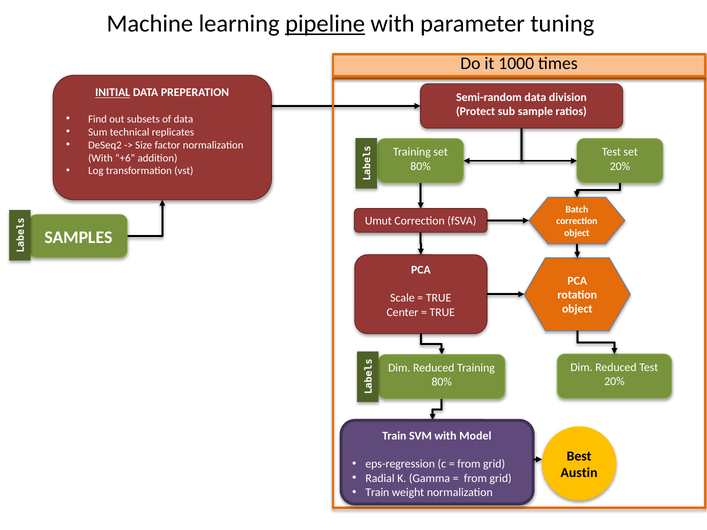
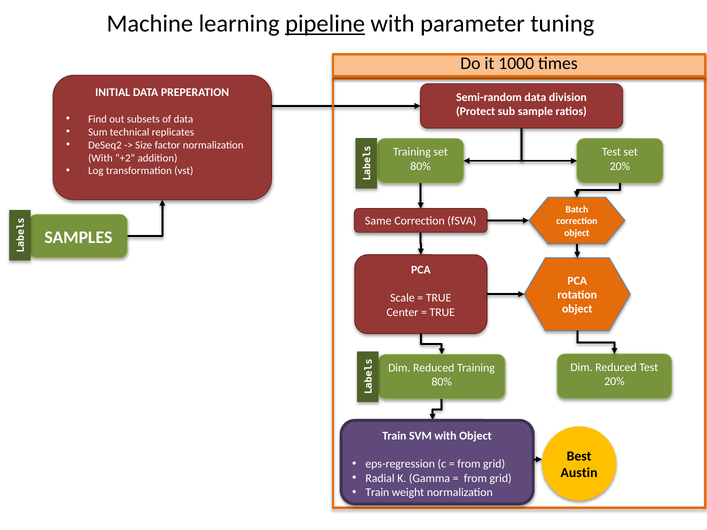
INITIAL underline: present -> none (113, 93)
+6: +6 -> +2 (125, 158)
Umut: Umut -> Same (378, 221)
with Model: Model -> Object (475, 436)
